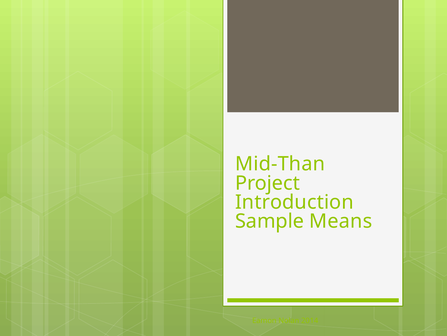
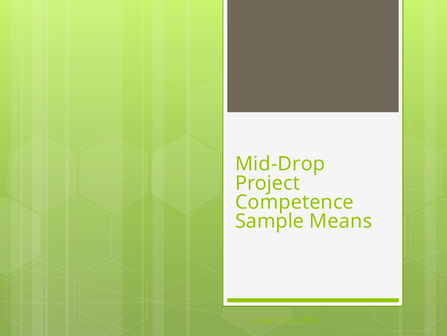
Mid-Than: Mid-Than -> Mid-Drop (280, 164)
Introduction: Introduction -> Competence (294, 202)
